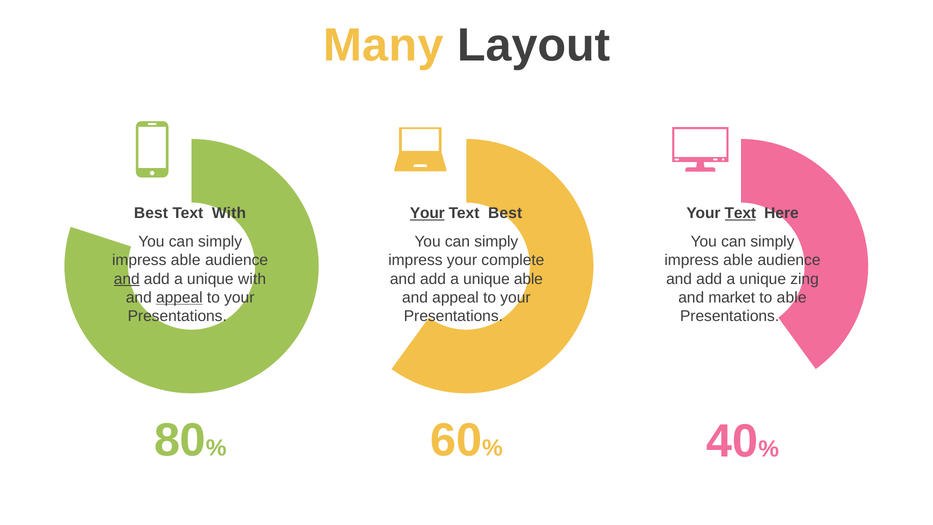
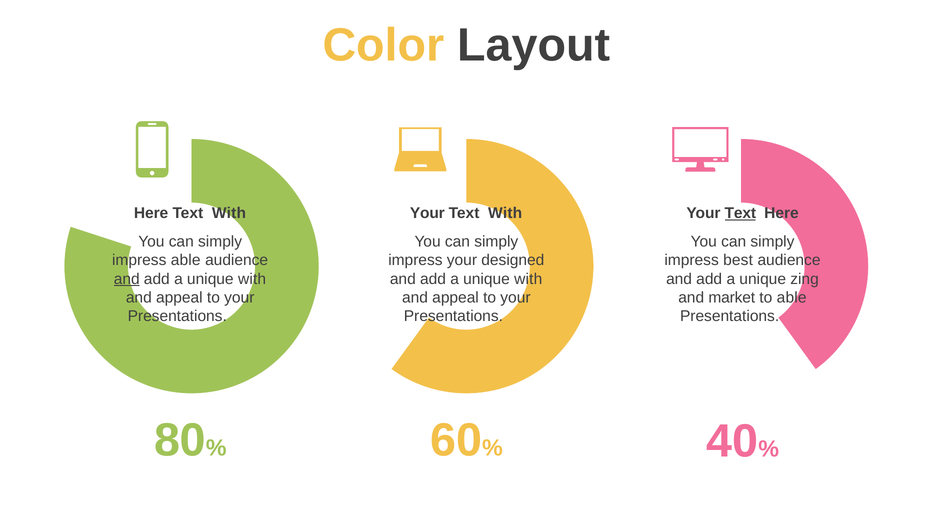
Many: Many -> Color (384, 45)
Best: Best -> Here (151, 213)
Your underline: present -> none (427, 213)
Best: Best -> With (505, 213)
complete: complete -> designed (513, 260)
able: able -> best (738, 260)
able: able -> with (528, 279)
appeal underline: present -> none (179, 297)
